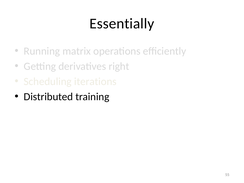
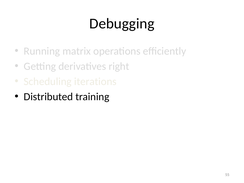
Essentially: Essentially -> Debugging (122, 24)
